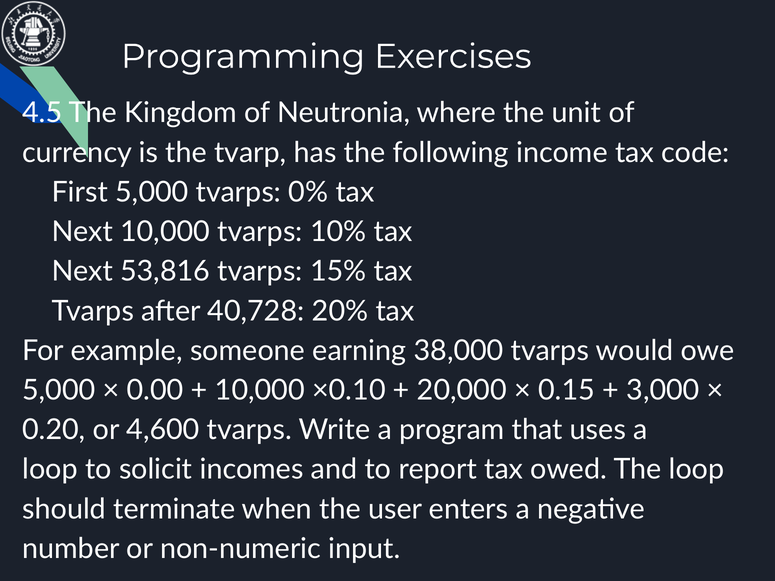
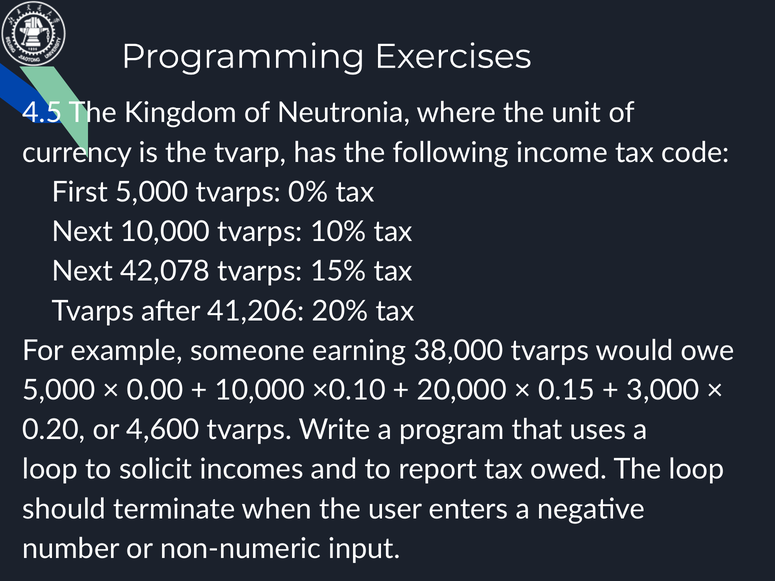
53,816: 53,816 -> 42,078 (165, 272)
40,728: 40,728 -> 41,206 (256, 311)
